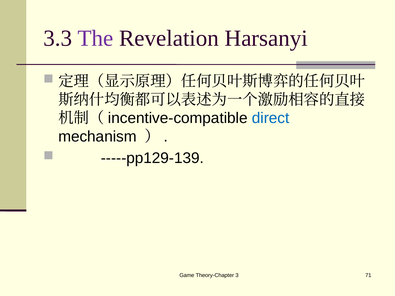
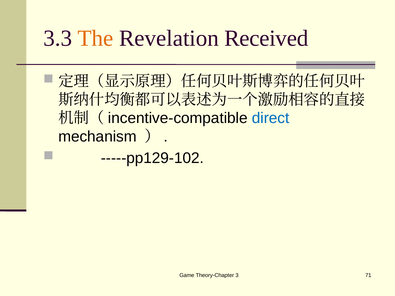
The colour: purple -> orange (95, 38)
Harsanyi: Harsanyi -> Received (266, 38)
-----pp129-139: -----pp129-139 -> -----pp129-102 (152, 158)
